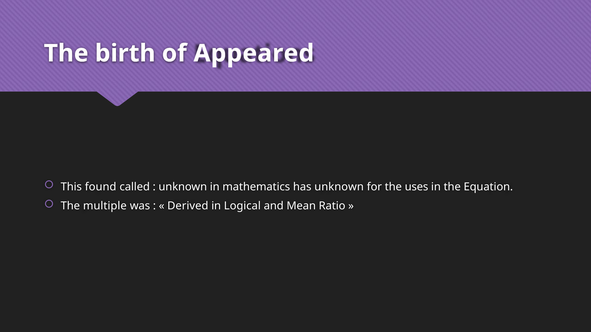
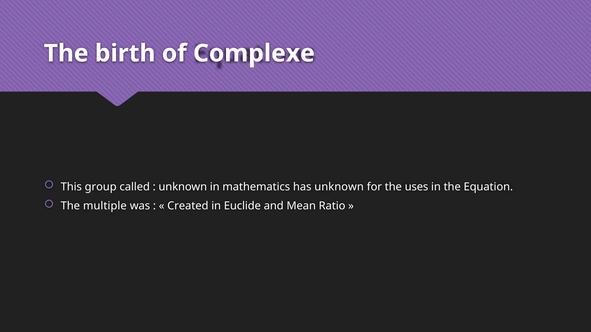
Appeared: Appeared -> Complexe (254, 53)
found: found -> group (101, 187)
Derived: Derived -> Created (188, 206)
Logical: Logical -> Euclide (242, 206)
